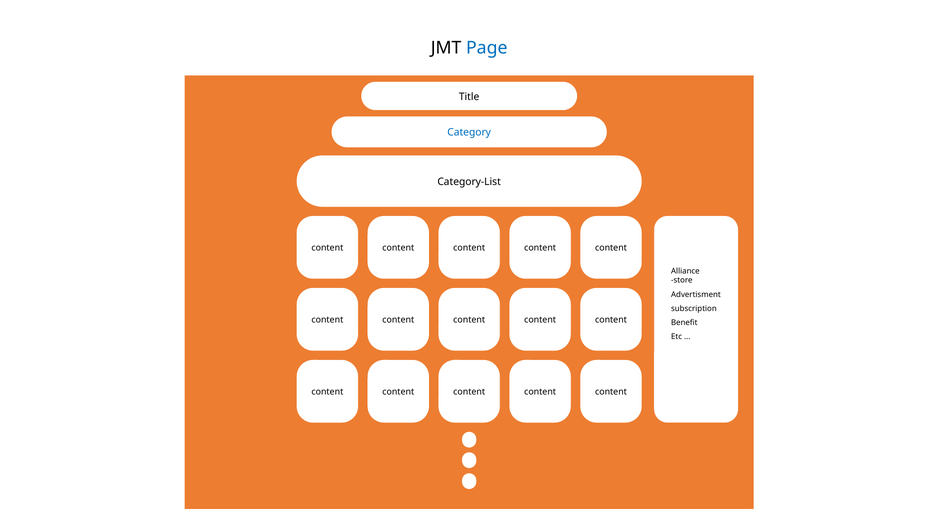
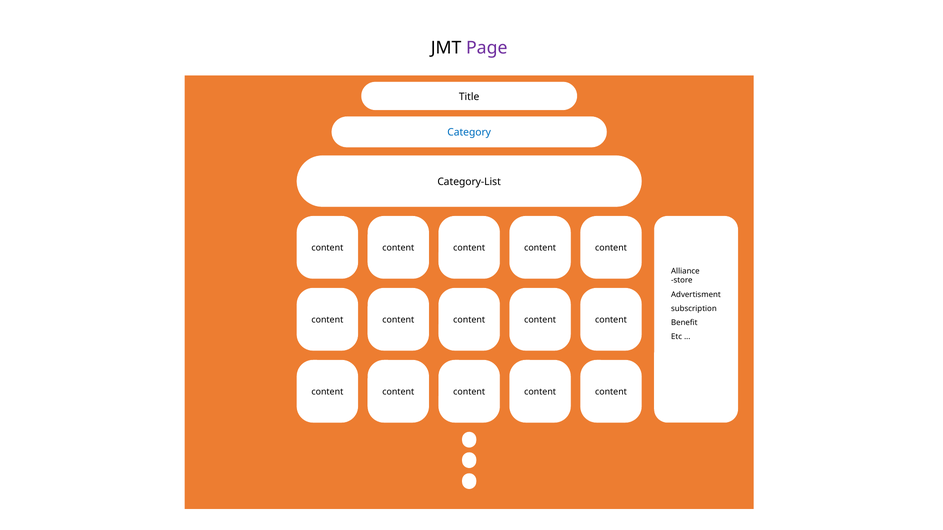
Page colour: blue -> purple (487, 48)
